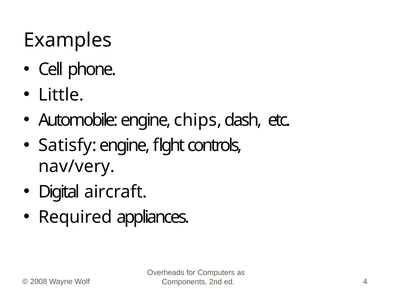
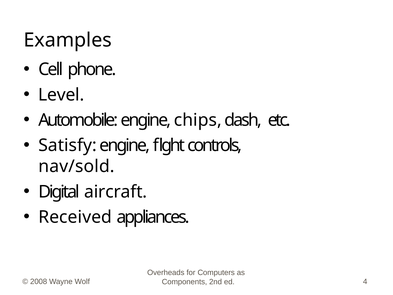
Little: Little -> Level (61, 95)
nav/very: nav/very -> nav/sold (77, 166)
Required: Required -> Received (75, 217)
